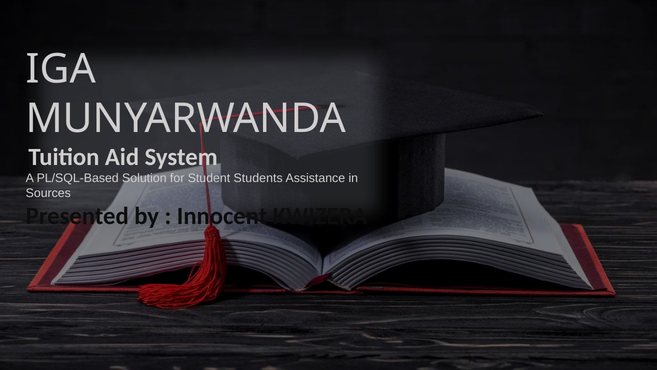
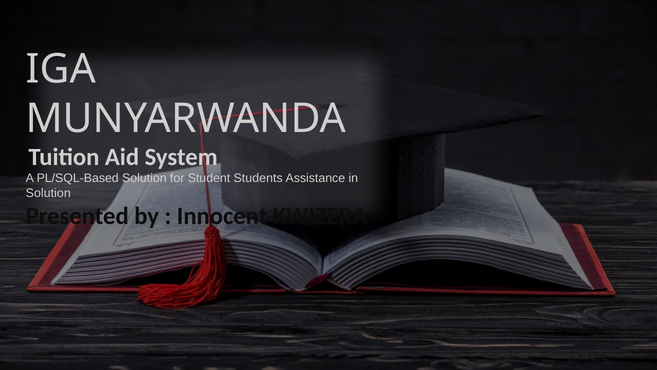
Sources: Sources -> Solution (48, 193)
